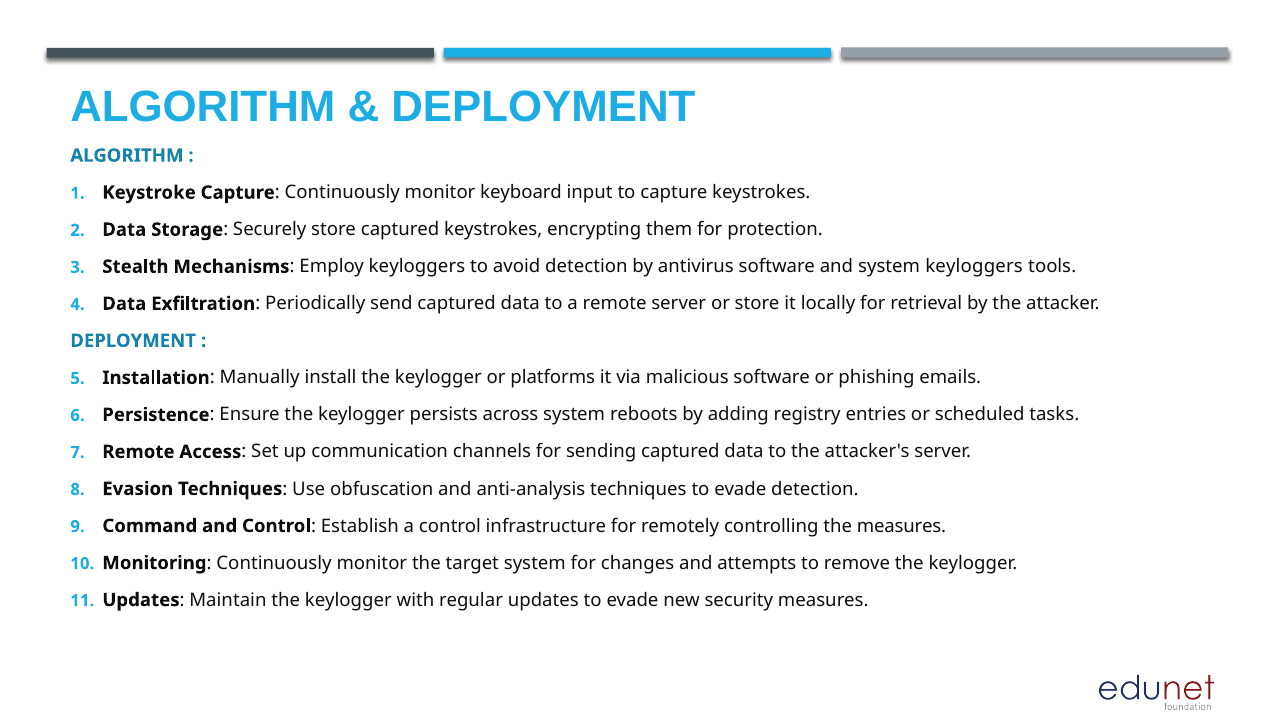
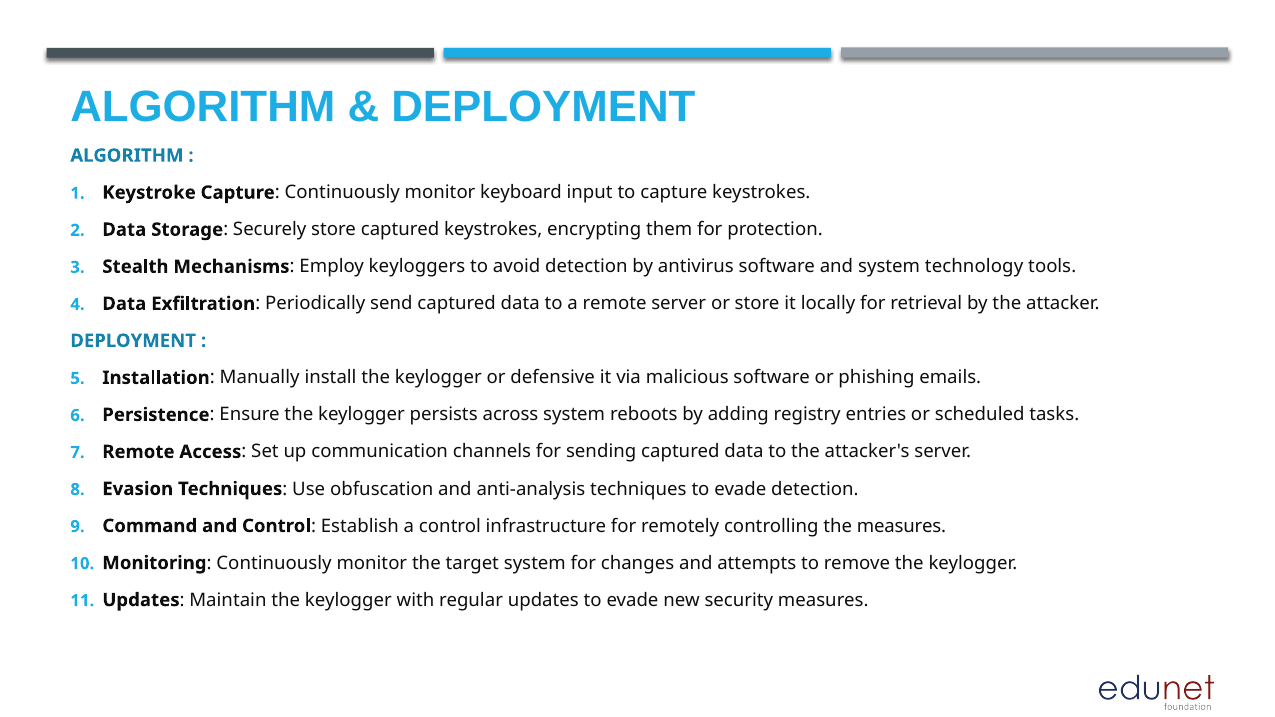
system keyloggers: keyloggers -> technology (974, 267)
platforms: platforms -> defensive (553, 378)
